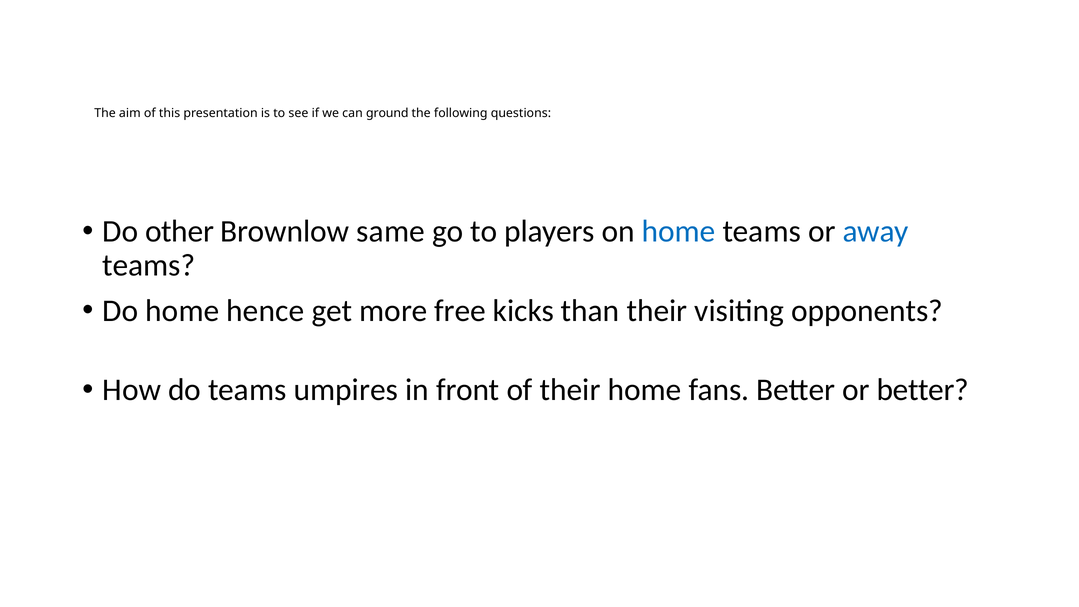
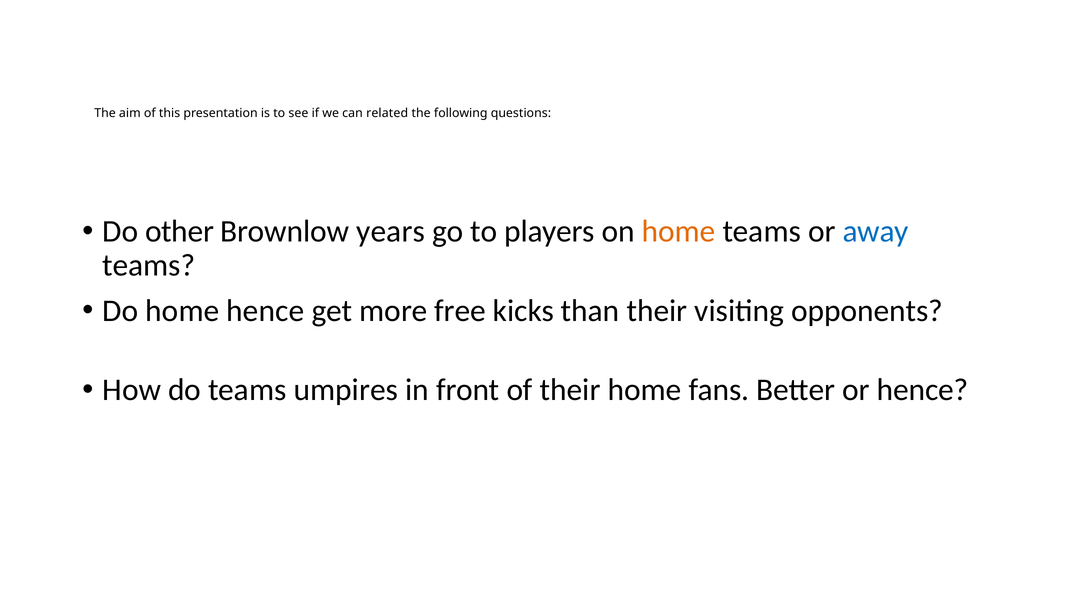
ground: ground -> related (387, 113)
same: same -> years (391, 231)
home colour: blue -> orange (679, 231)
or better: better -> hence (923, 390)
